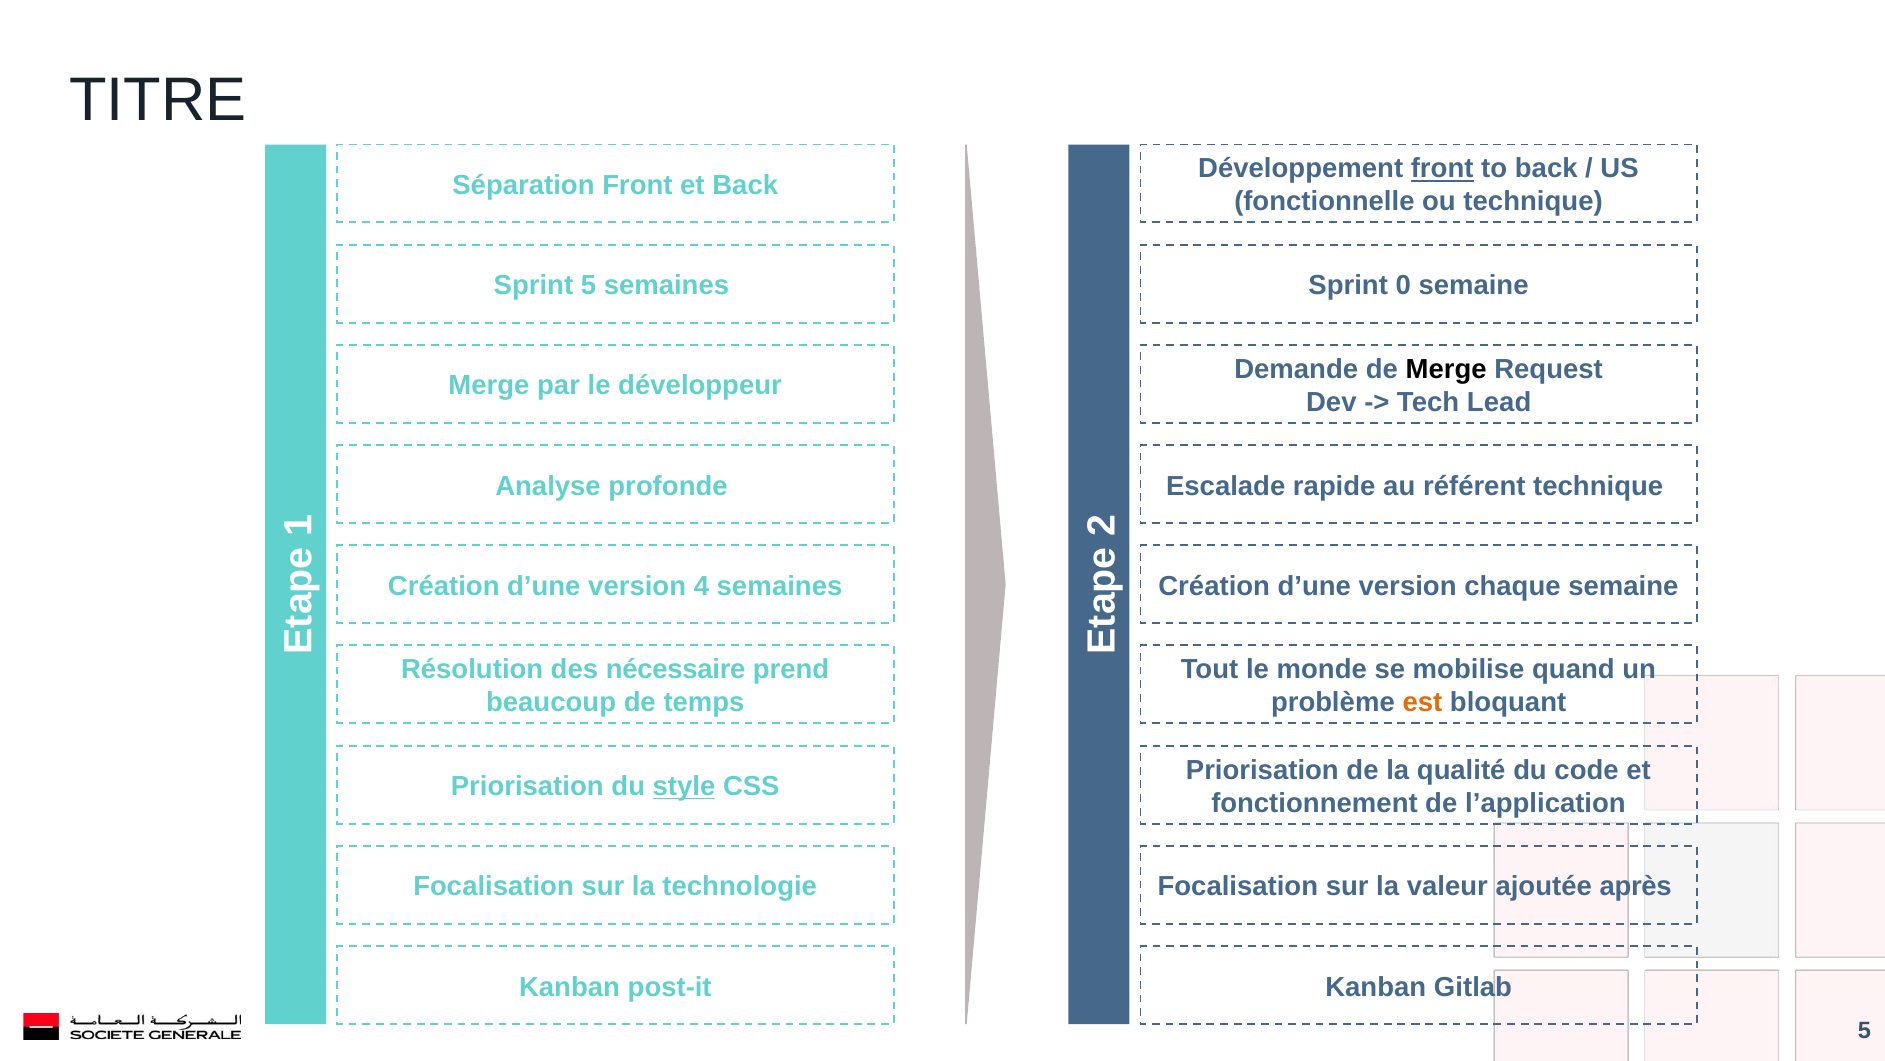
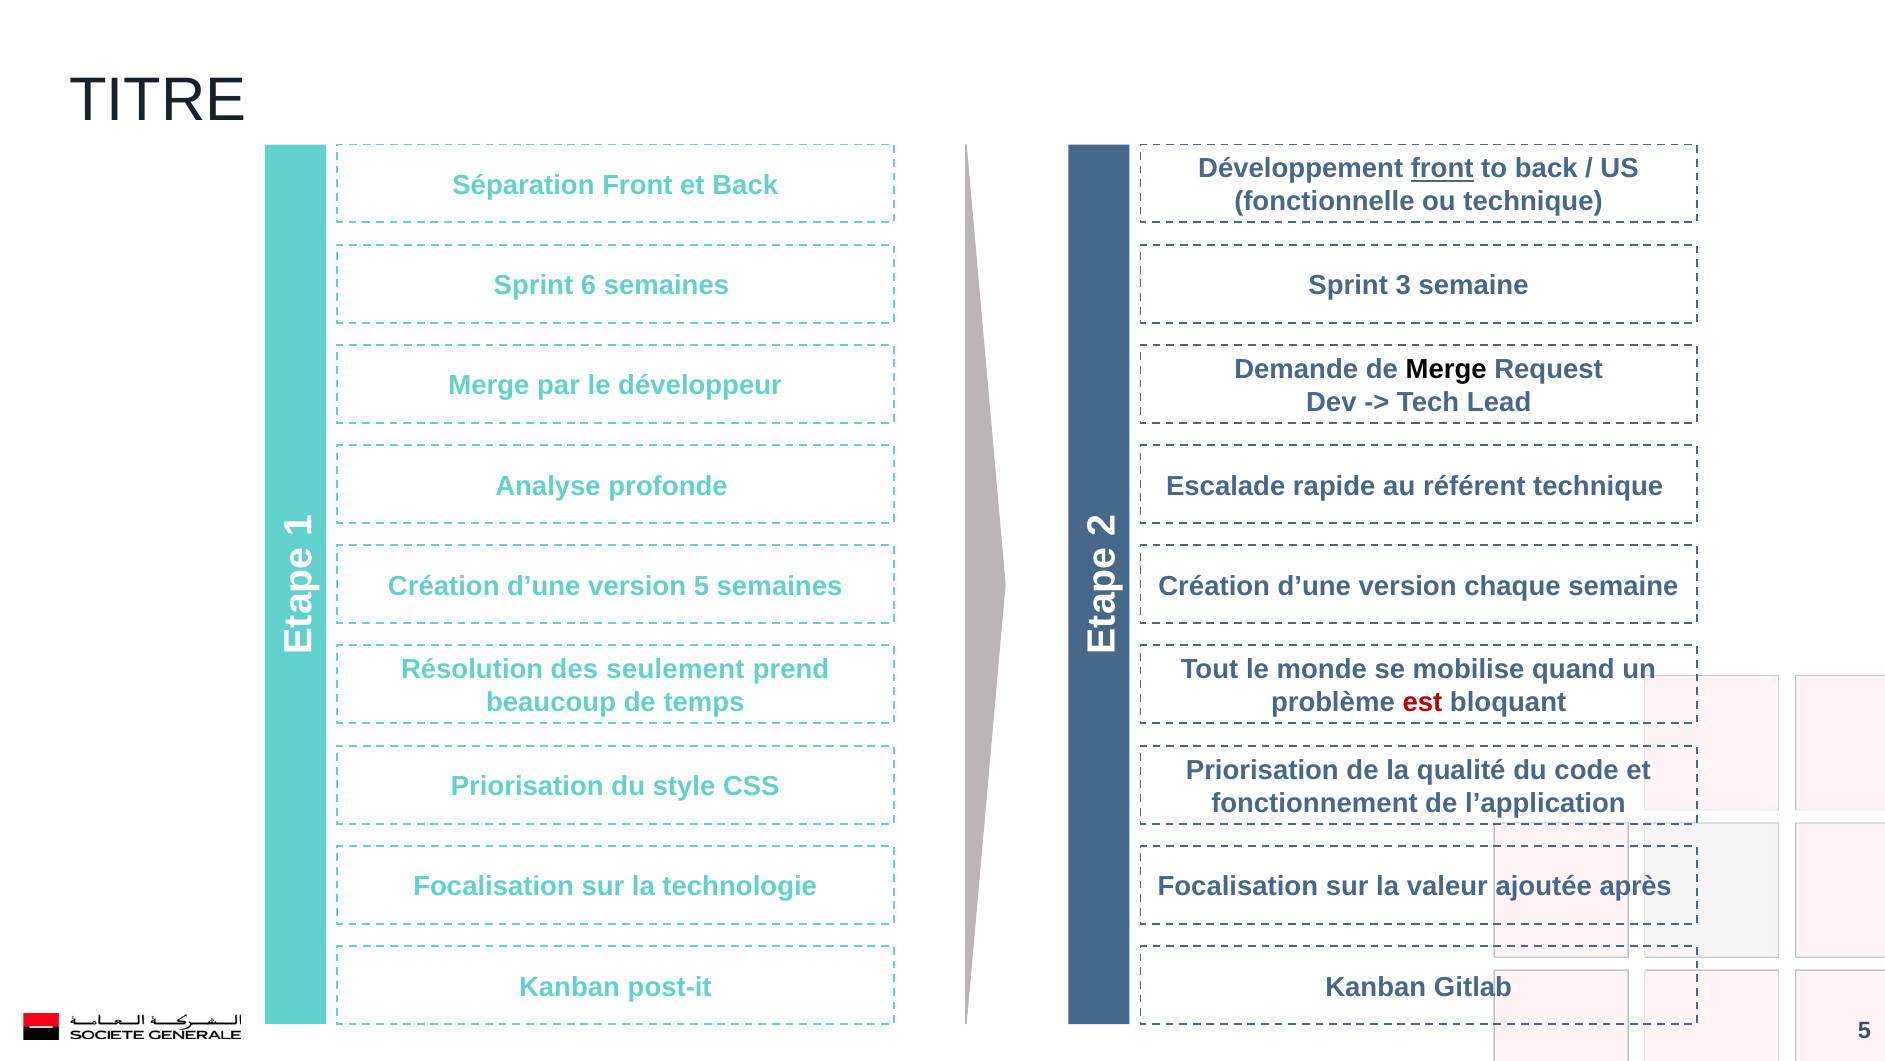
Sprint 5: 5 -> 6 (588, 285)
0: 0 -> 3 (1403, 285)
version 4: 4 -> 5 (701, 586)
nécessaire: nécessaire -> seulement (675, 669)
est colour: orange -> red (1422, 702)
style underline: present -> none (684, 786)
